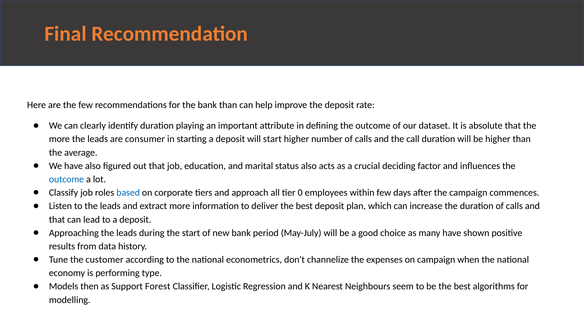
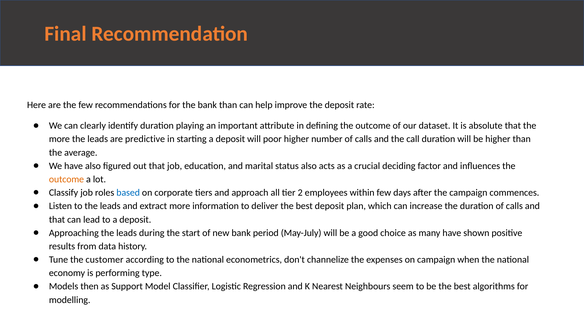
consumer: consumer -> predictive (145, 139)
will start: start -> poor (272, 139)
outcome colour: blue -> orange (66, 180)
0: 0 -> 2 (300, 193)
Forest: Forest -> Model (158, 287)
